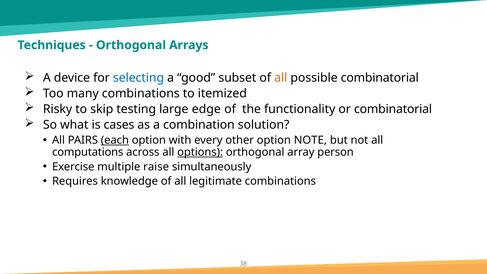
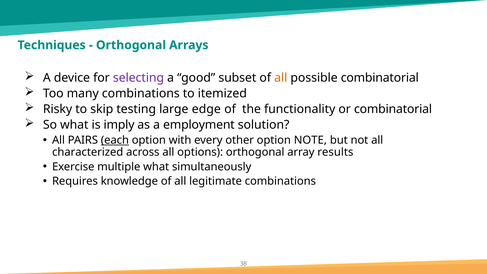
selecting colour: blue -> purple (138, 78)
cases: cases -> imply (119, 125)
combination: combination -> employment (199, 125)
computations: computations -> characterized (88, 152)
options underline: present -> none (200, 152)
person: person -> results (335, 152)
multiple raise: raise -> what (156, 167)
